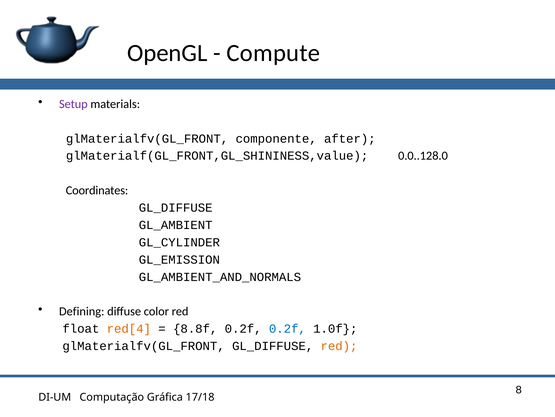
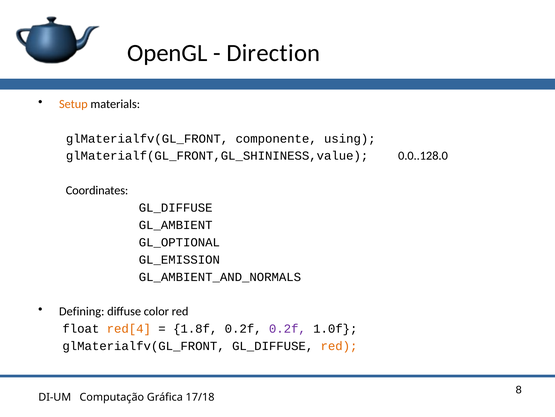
Compute: Compute -> Direction (273, 53)
Setup colour: purple -> orange (73, 104)
after: after -> using (350, 138)
GL_CYLINDER: GL_CYLINDER -> GL_OPTIONAL (179, 242)
8.8f: 8.8f -> 1.8f (195, 328)
0.2f colour: blue -> purple (287, 328)
